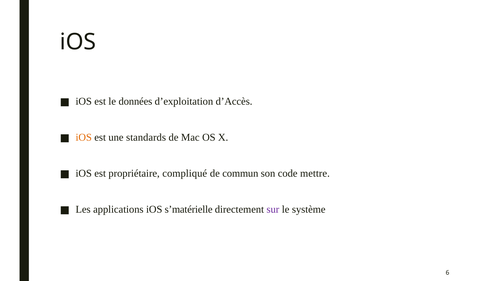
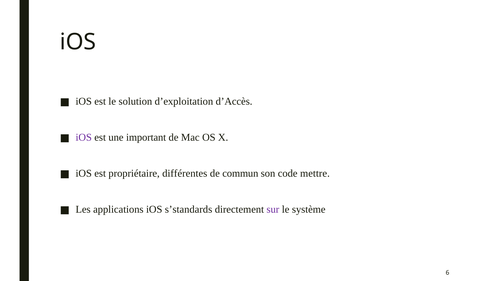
données: données -> solution (135, 101)
iOS colour: orange -> purple (84, 137)
standards: standards -> important (146, 137)
compliqué: compliqué -> différentes (185, 173)
s’matérielle: s’matérielle -> s’standards (189, 209)
